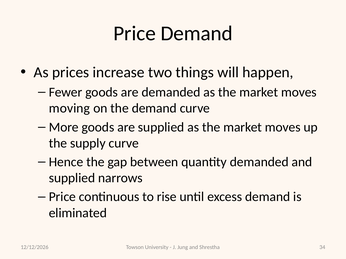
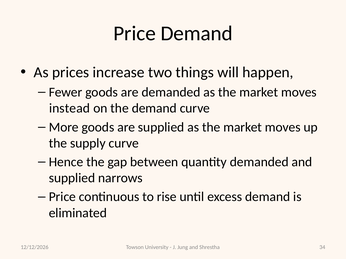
moving: moving -> instead (69, 109)
